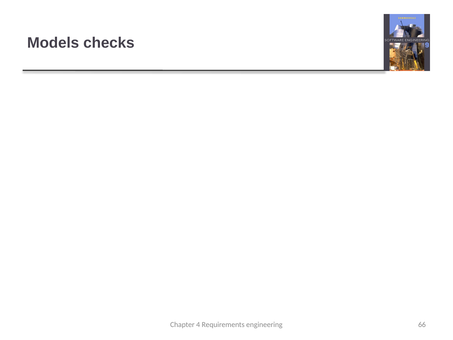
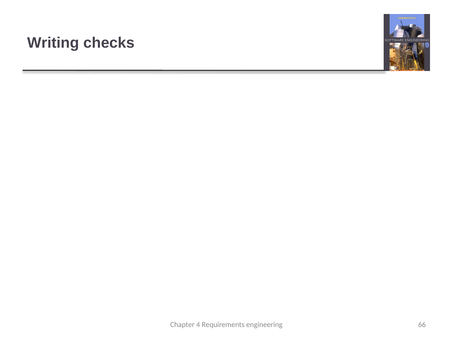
Models: Models -> Writing (53, 43)
